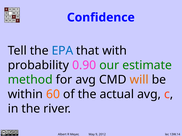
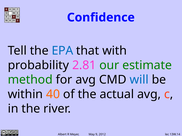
0.90: 0.90 -> 2.81 (84, 65)
will colour: orange -> blue (139, 80)
60: 60 -> 40 (53, 95)
